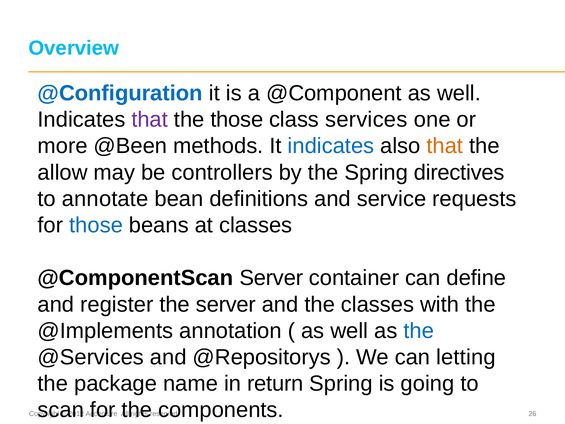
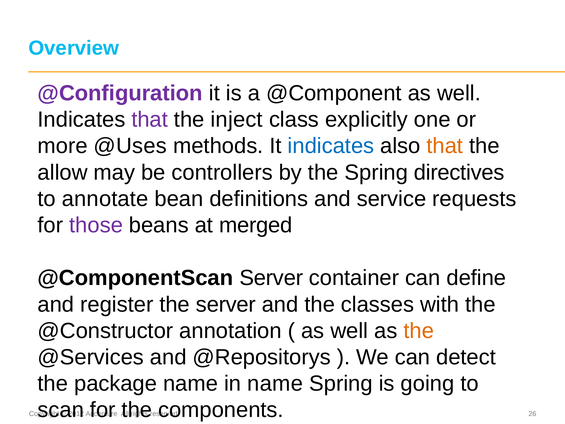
@Configuration colour: blue -> purple (120, 93)
the those: those -> inject (237, 120)
services: services -> explicitly (366, 120)
@Been: @Been -> @Uses (130, 146)
those colour: blue -> purple (96, 225)
at classes: classes -> merged (256, 225)
@Implements: @Implements -> @Constructor (105, 331)
the colour: blue -> orange (419, 331)
letting: letting -> detect (466, 357)
in return: return -> name (275, 383)
